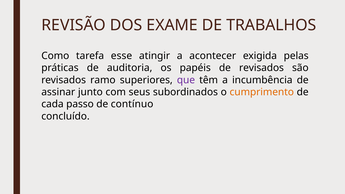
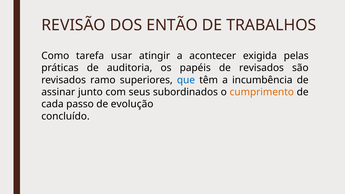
EXAME: EXAME -> ENTÃO (172, 25)
esse: esse -> usar (122, 56)
que colour: purple -> blue (186, 80)
contínuo: contínuo -> evolução (132, 104)
